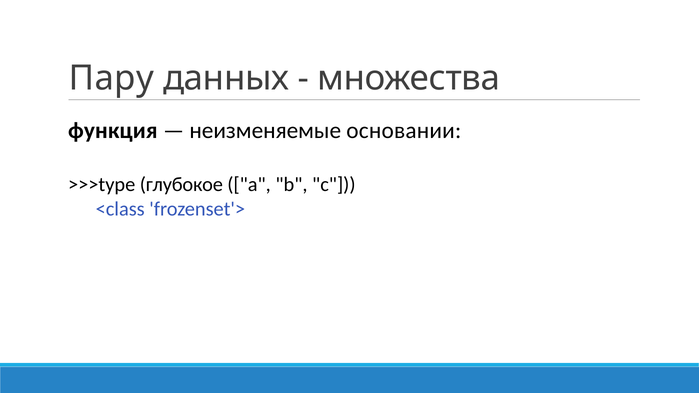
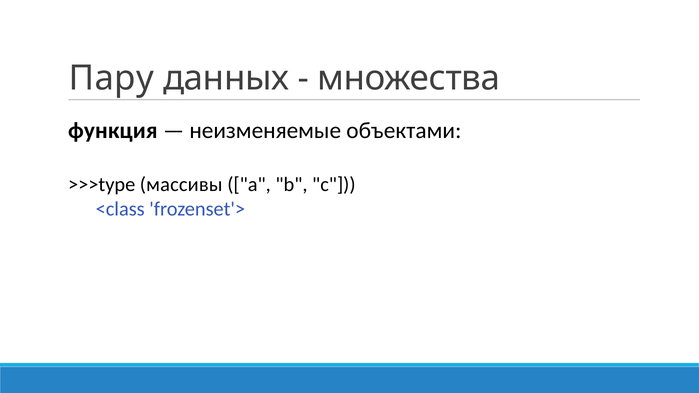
основании: основании -> объектами (404, 131)
глубокое: глубокое -> массивы (181, 185)
